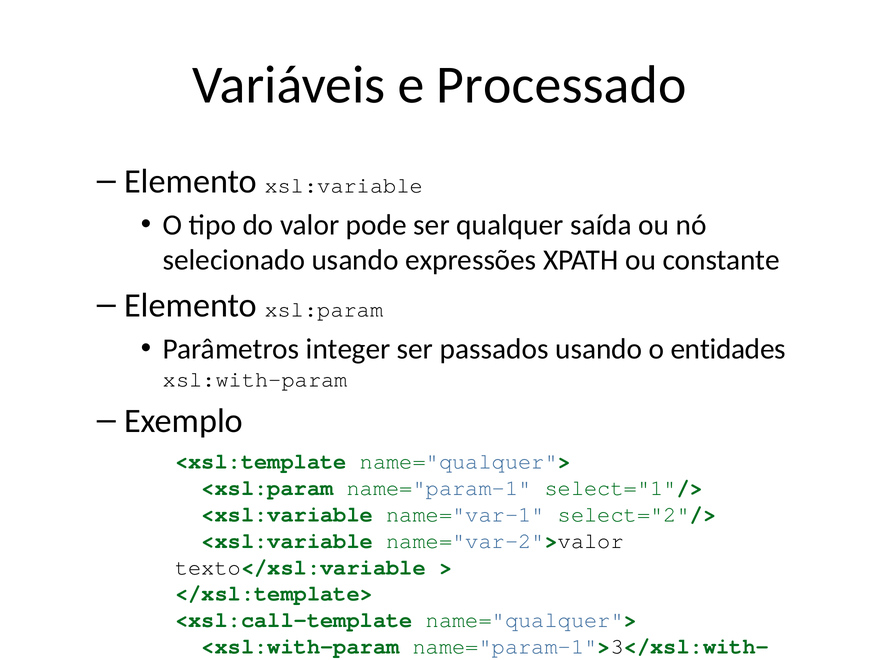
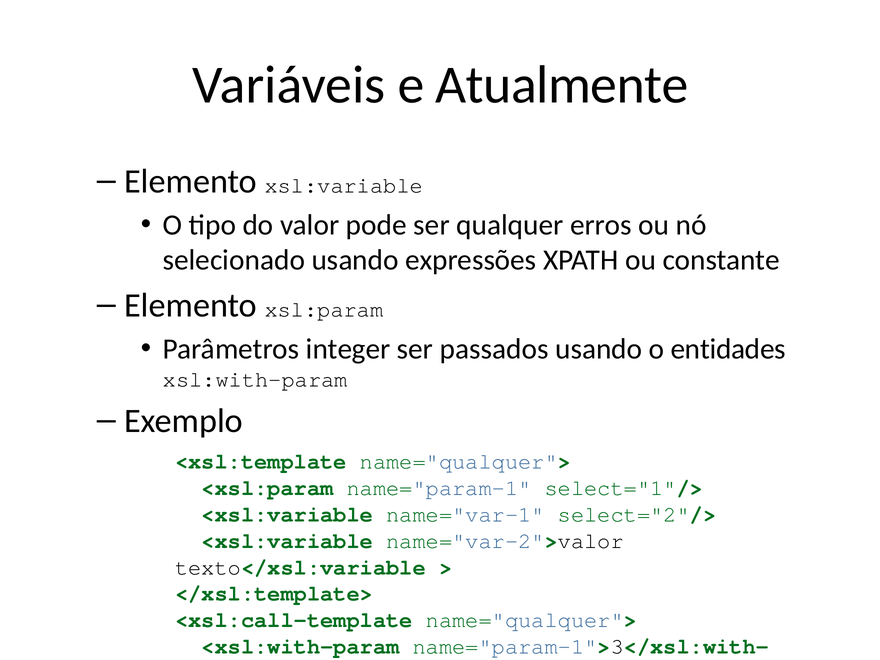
Processado: Processado -> Atualmente (562, 85)
saída: saída -> erros (601, 225)
